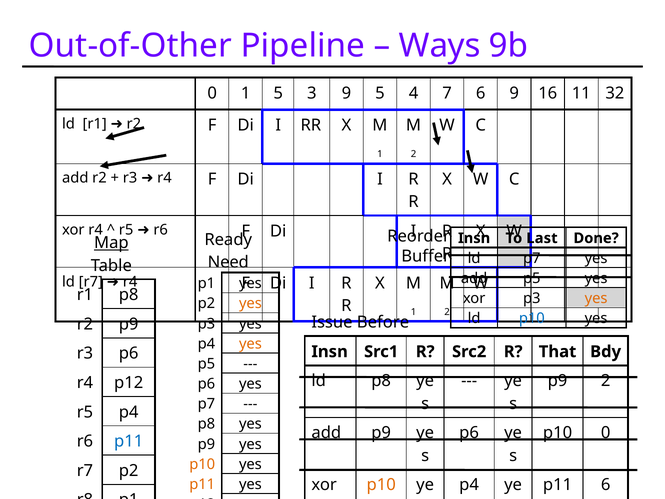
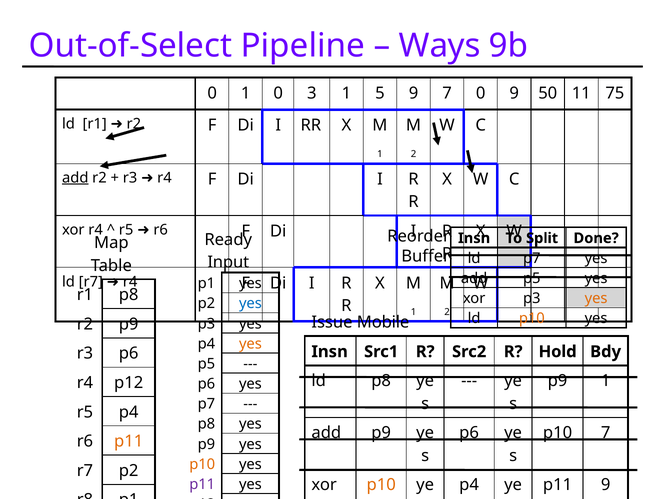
Out-of-Other: Out-of-Other -> Out-of-Select (130, 46)
1 5: 5 -> 0 (278, 93)
3 9: 9 -> 1 (346, 93)
5 4: 4 -> 9 (414, 93)
7 6: 6 -> 0 (481, 93)
16: 16 -> 50 (548, 93)
32: 32 -> 75 (615, 93)
add underline: none -> present (75, 178)
Last: Last -> Split (542, 238)
Map underline: present -> none (111, 243)
Need: Need -> Input (228, 262)
yes colour: orange -> blue (250, 303)
p10 colour: blue -> orange (532, 318)
Before: Before -> Mobile (383, 322)
That: That -> Hold (558, 352)
p9 2: 2 -> 1 (606, 381)
p10 0: 0 -> 7 (606, 433)
p11 colour: blue -> orange (129, 441)
p11 colour: orange -> purple (202, 484)
p11 6: 6 -> 9 (606, 485)
